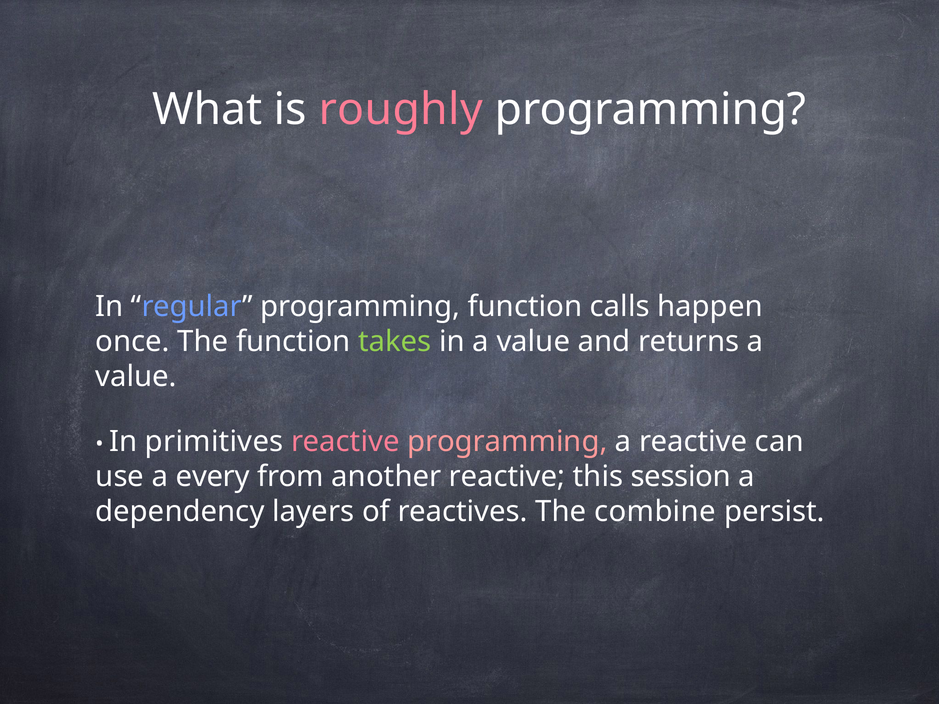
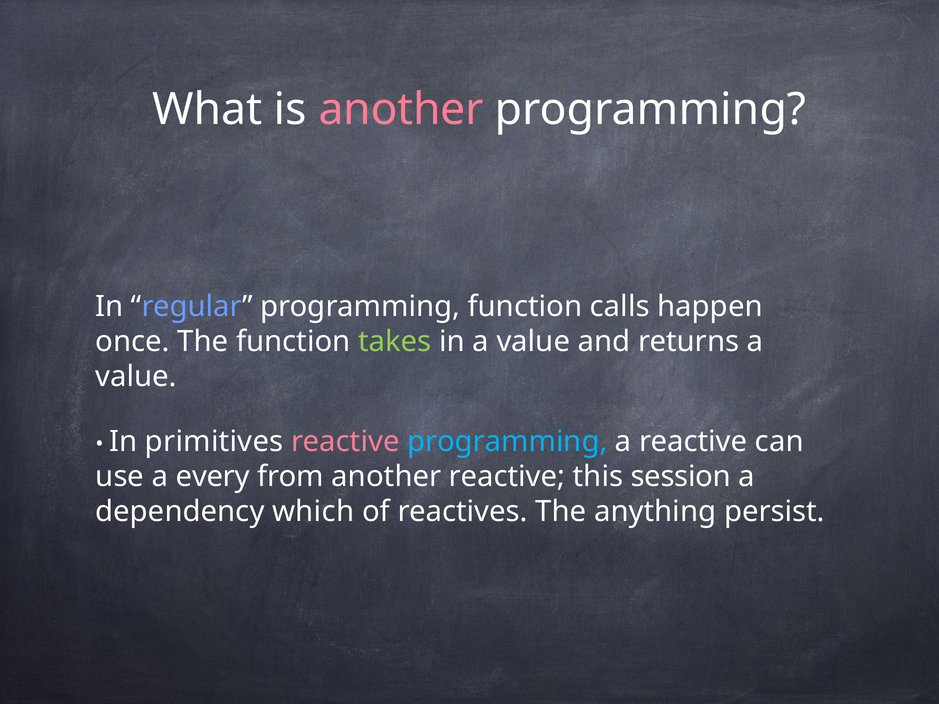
is roughly: roughly -> another (401, 109)
programming colour: pink -> light blue (507, 441)
layers: layers -> which (313, 512)
combine: combine -> anything (655, 512)
